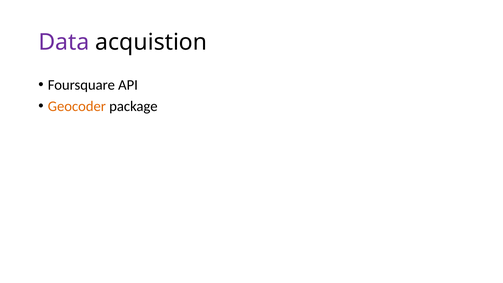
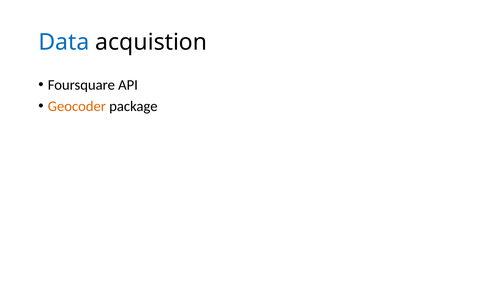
Data colour: purple -> blue (64, 42)
